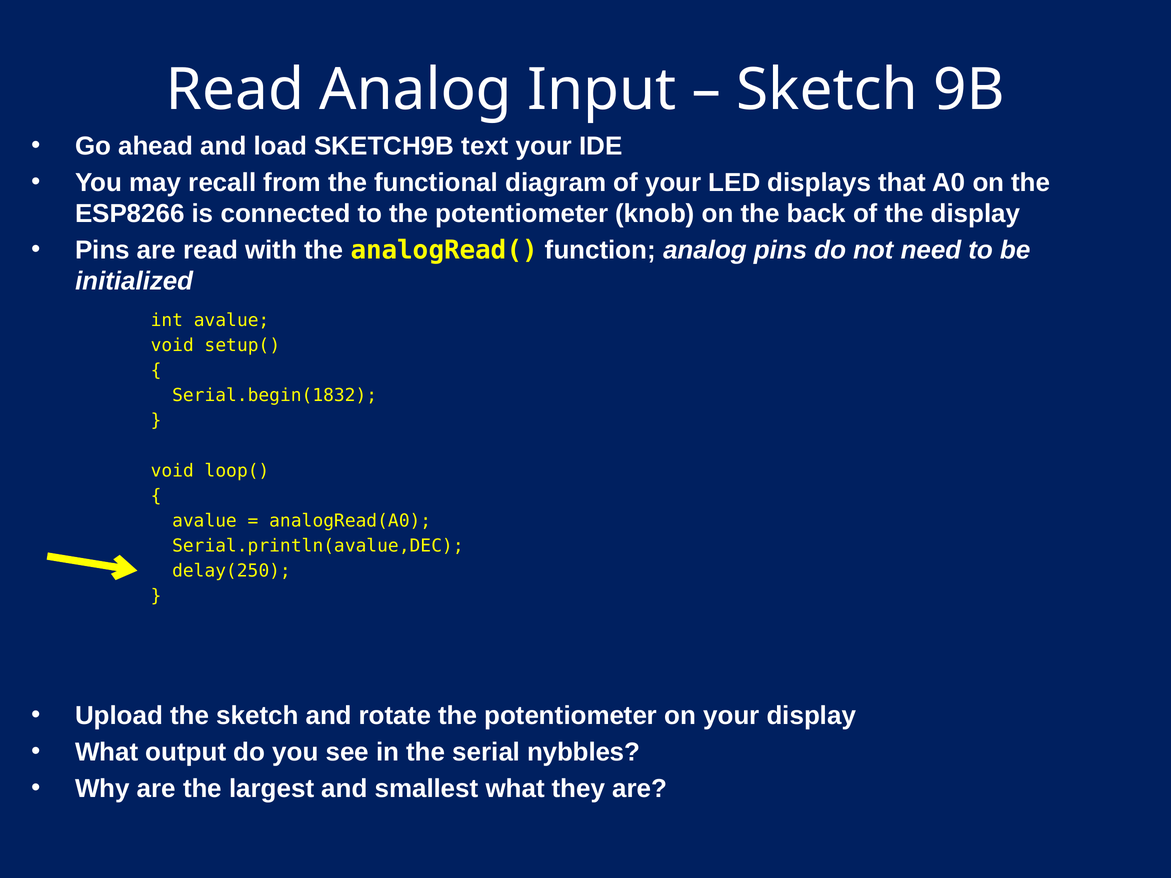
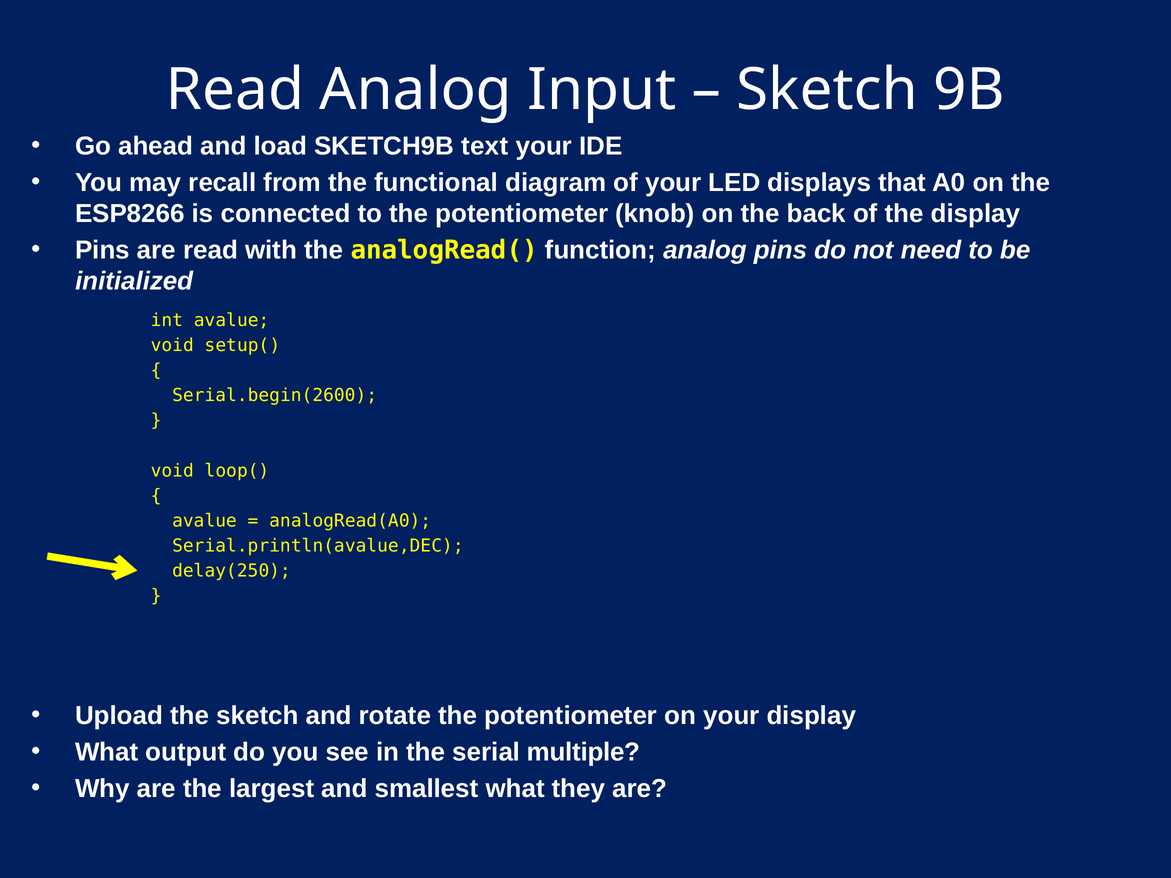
Serial.begin(1832: Serial.begin(1832 -> Serial.begin(2600 (275, 396)
nybbles: nybbles -> multiple (584, 752)
